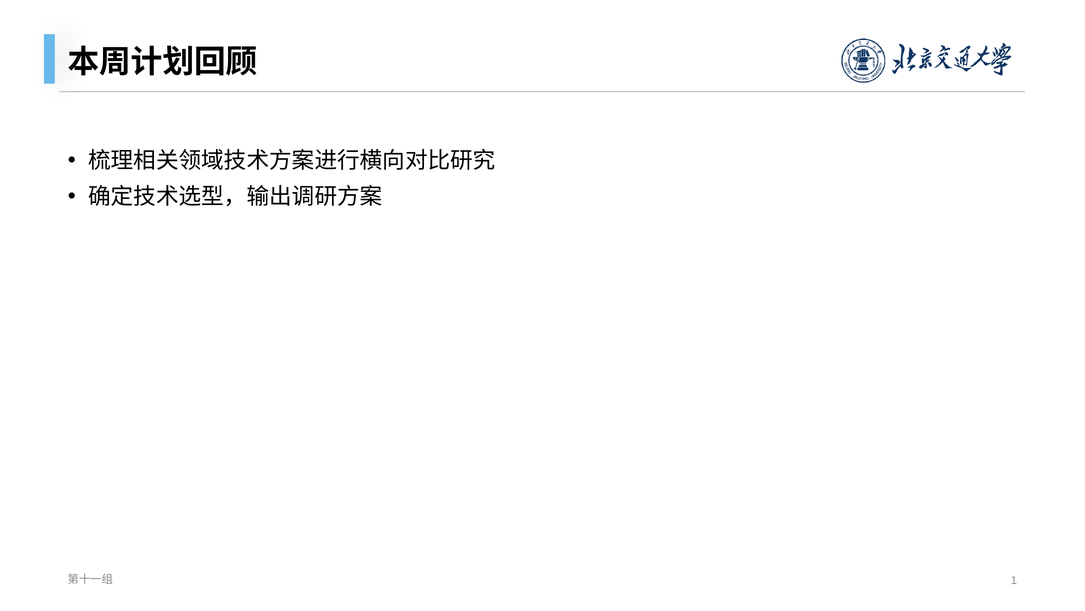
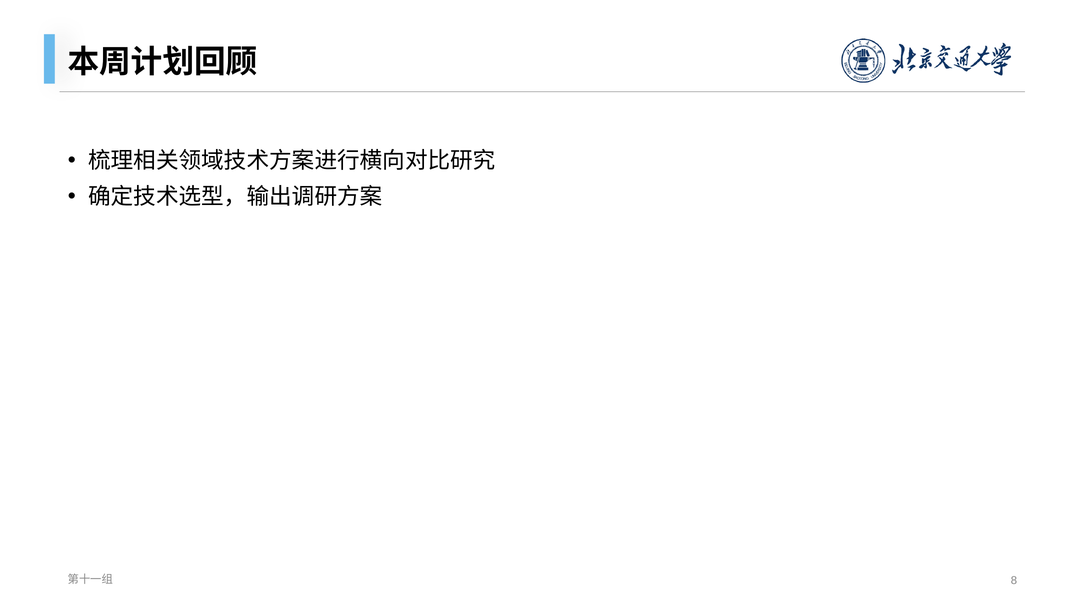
1: 1 -> 8 (1014, 580)
